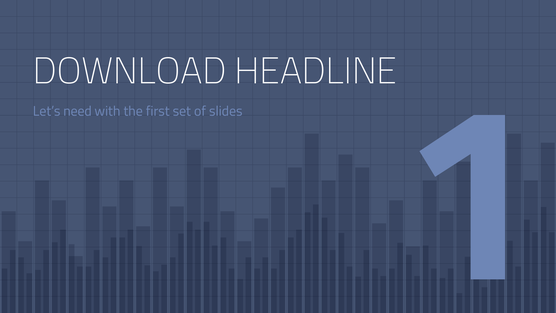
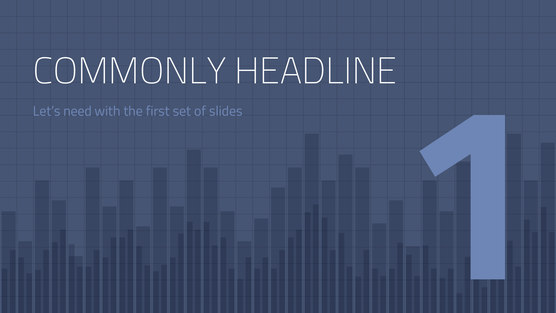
DOWNLOAD: DOWNLOAD -> COMMONLY (130, 71)
